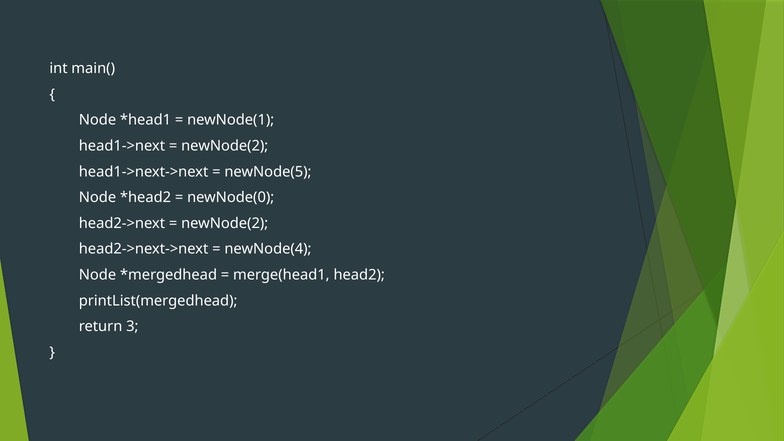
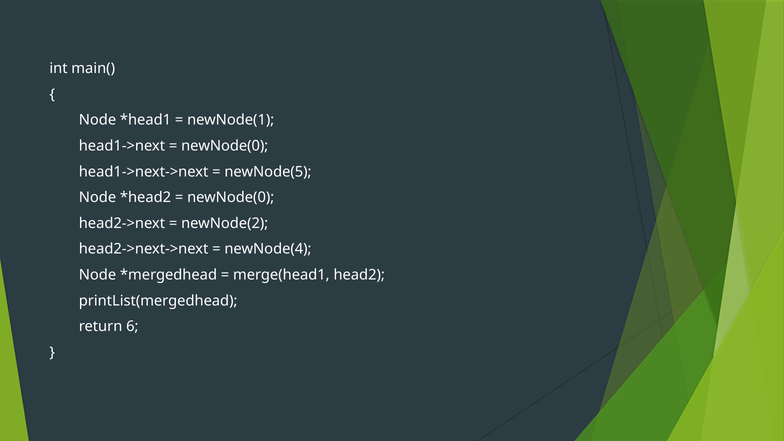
newNode(2: newNode(2 -> newNode(0 (225, 146)
3: 3 -> 6 (132, 327)
